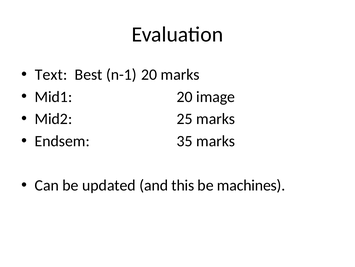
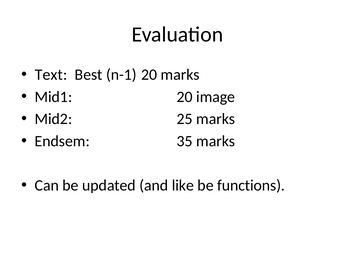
this: this -> like (183, 185)
machines: machines -> functions (251, 185)
